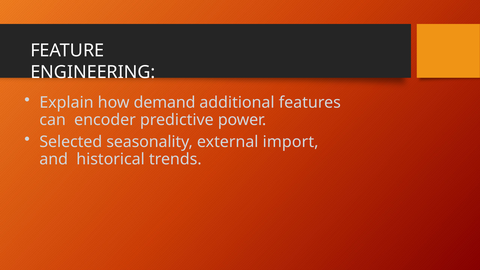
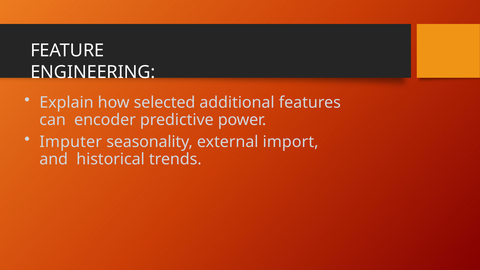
demand: demand -> selected (165, 103)
Selected: Selected -> Imputer (71, 142)
